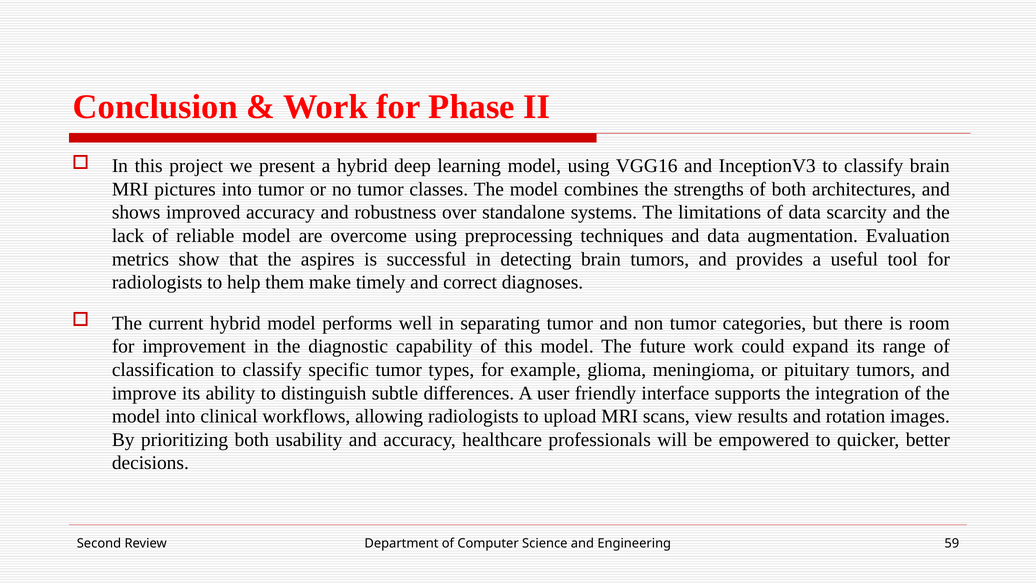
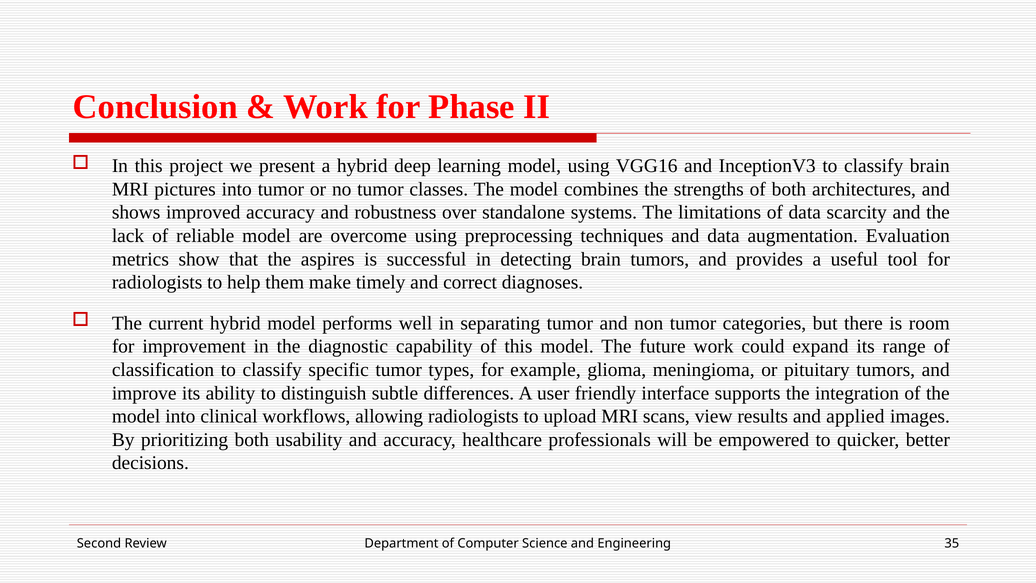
rotation: rotation -> applied (855, 416)
59: 59 -> 35 (952, 543)
